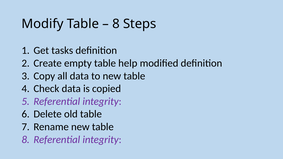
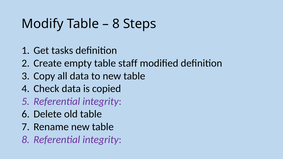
help: help -> staff (128, 63)
